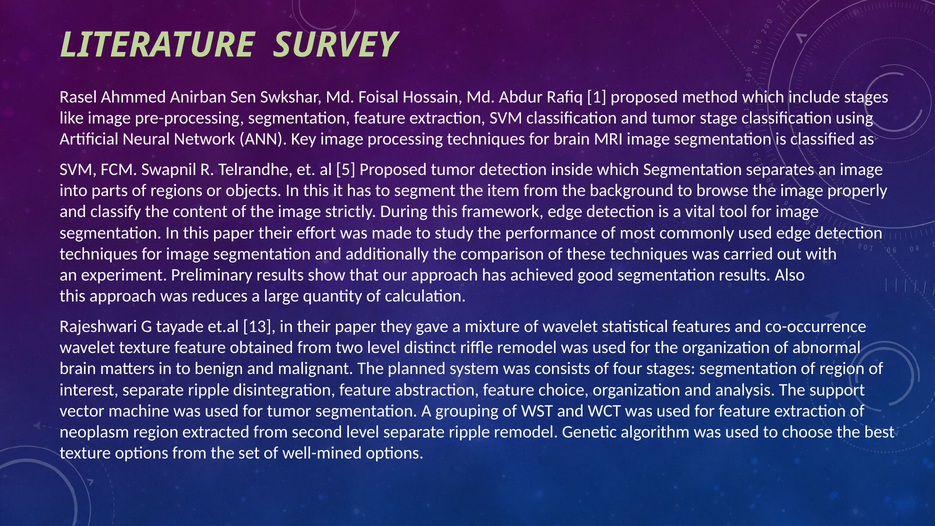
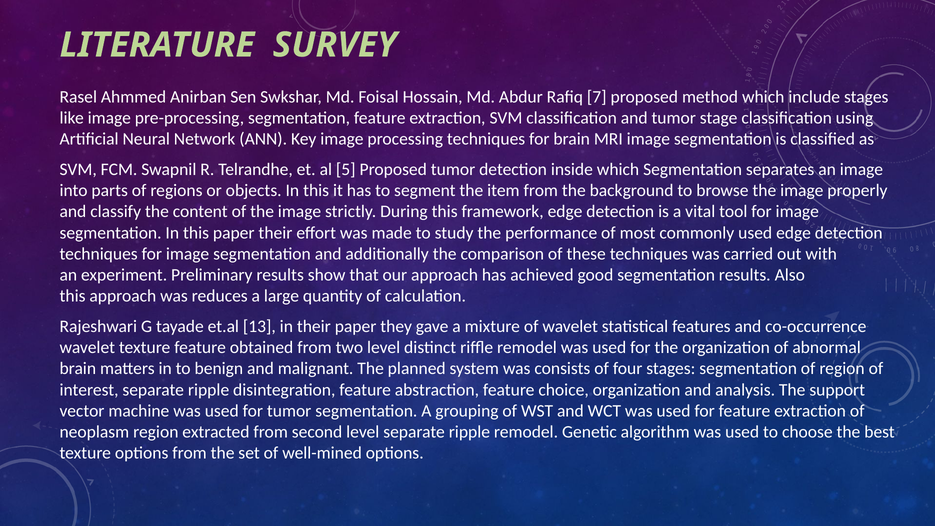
1: 1 -> 7 (597, 97)
